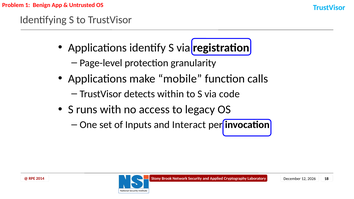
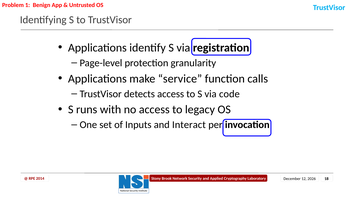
mobile: mobile -> service (180, 79)
detects within: within -> access (171, 94)
